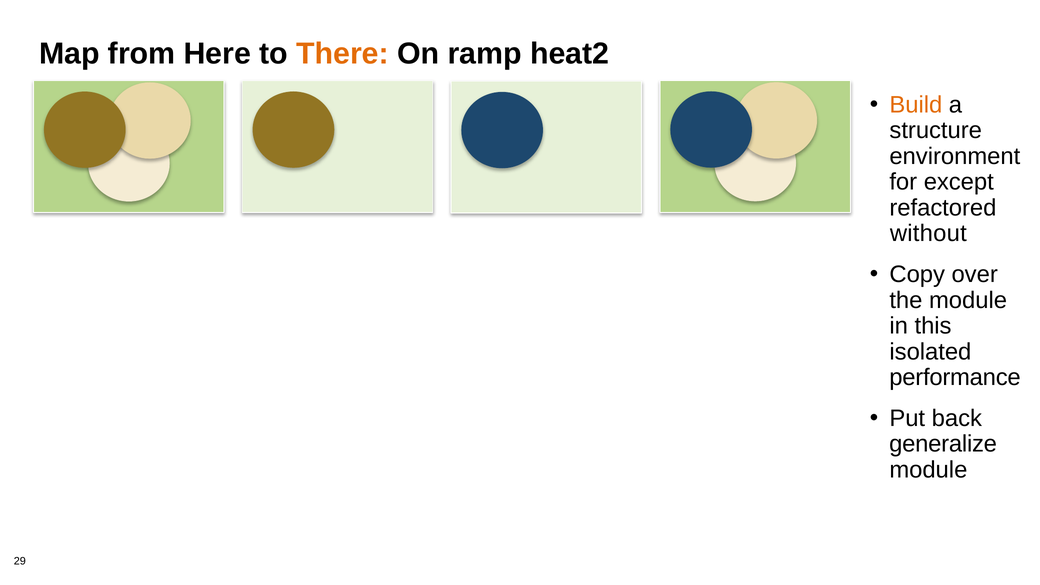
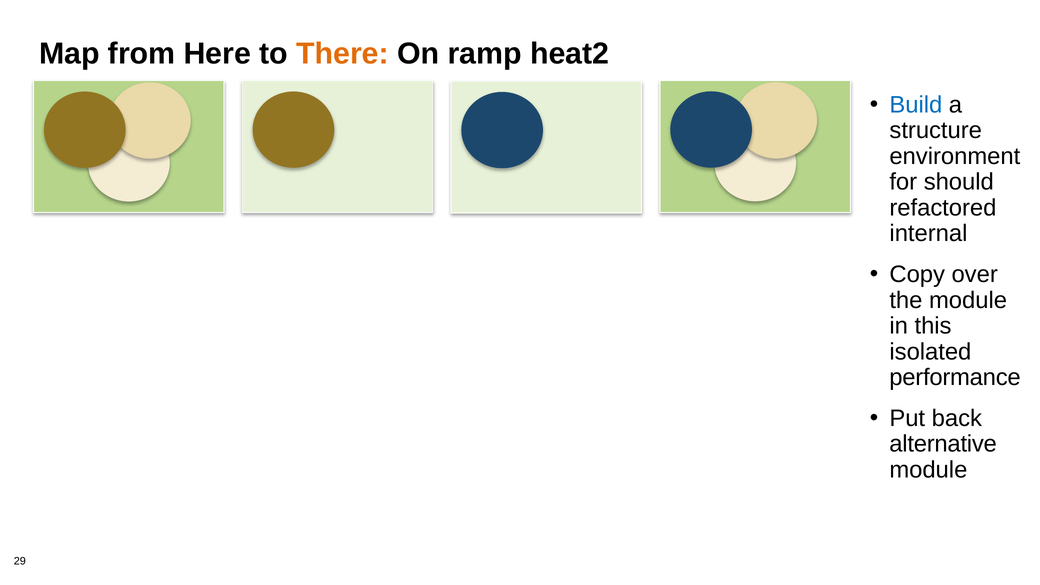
Build colour: orange -> blue (916, 105)
except: except -> should (959, 182)
without: without -> internal (928, 234)
generalize: generalize -> alternative (943, 444)
